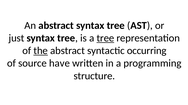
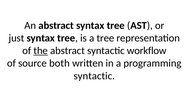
tree underline: present -> none (105, 38)
occurring: occurring -> workflow (147, 51)
have: have -> both (59, 64)
structure: structure -> syntactic (94, 76)
